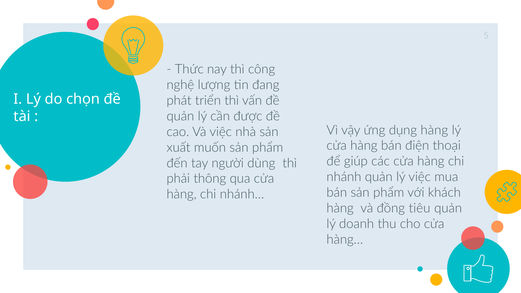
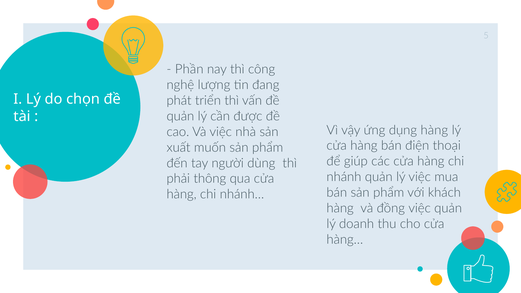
Thức: Thức -> Phần (189, 69)
đồng tiêu: tiêu -> việc (420, 208)
